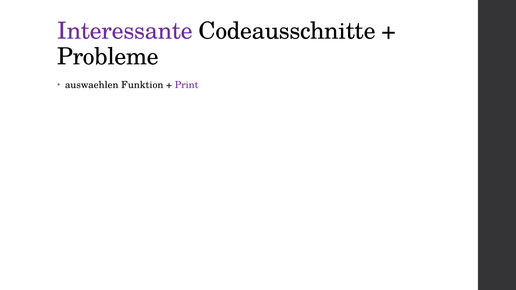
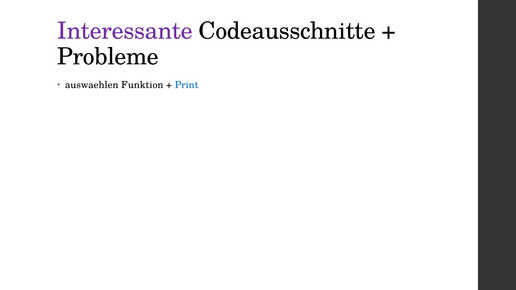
Print colour: purple -> blue (187, 85)
